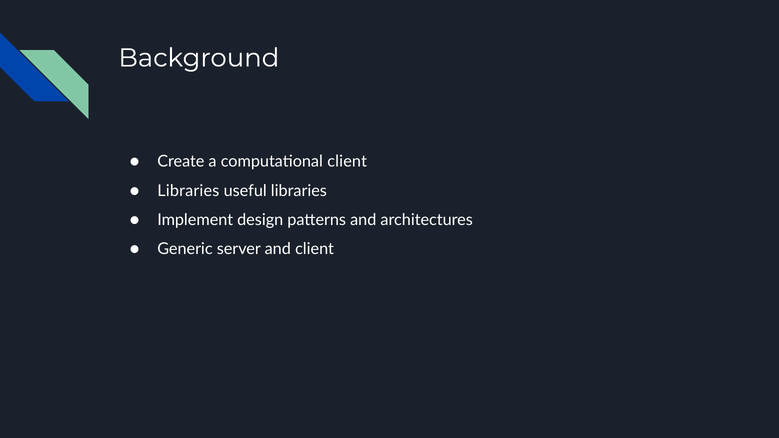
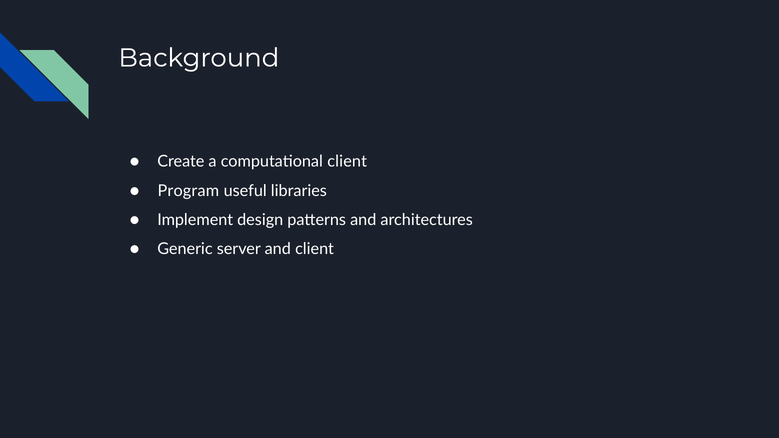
Libraries: Libraries -> Program (188, 191)
